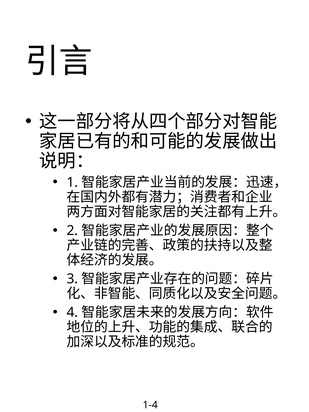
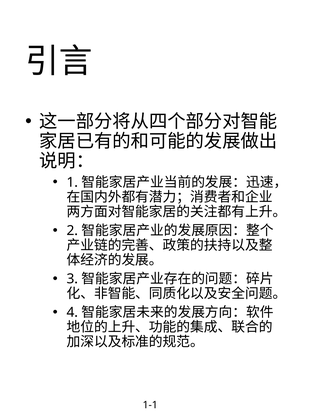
1-4: 1-4 -> 1-1 (150, 405)
